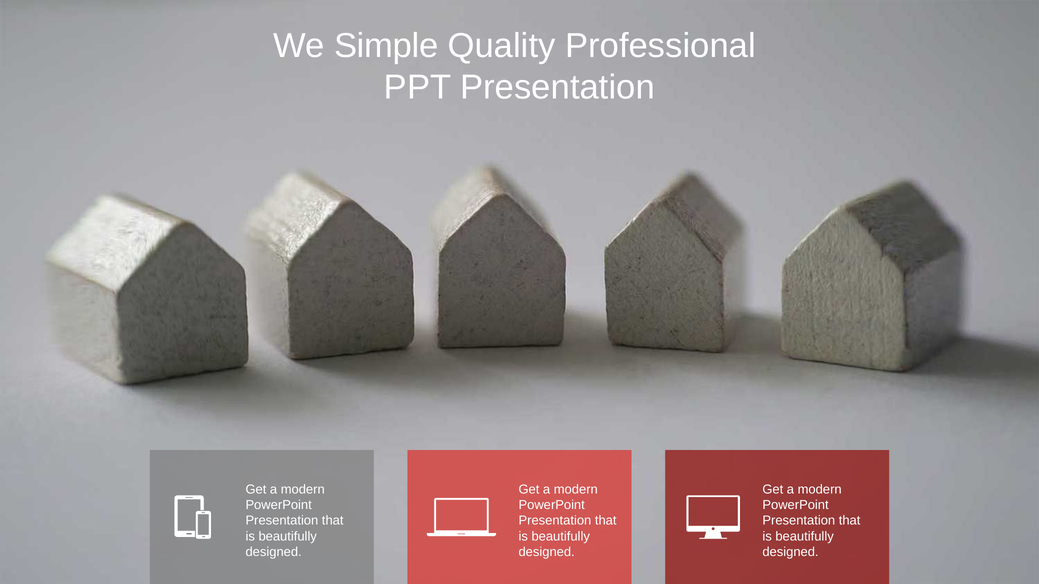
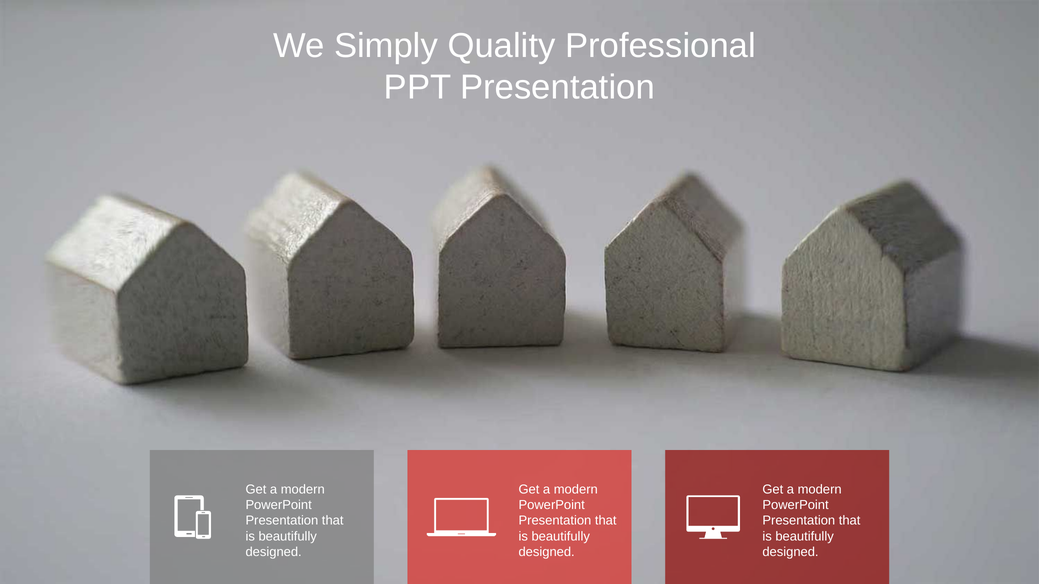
Simple: Simple -> Simply (386, 46)
